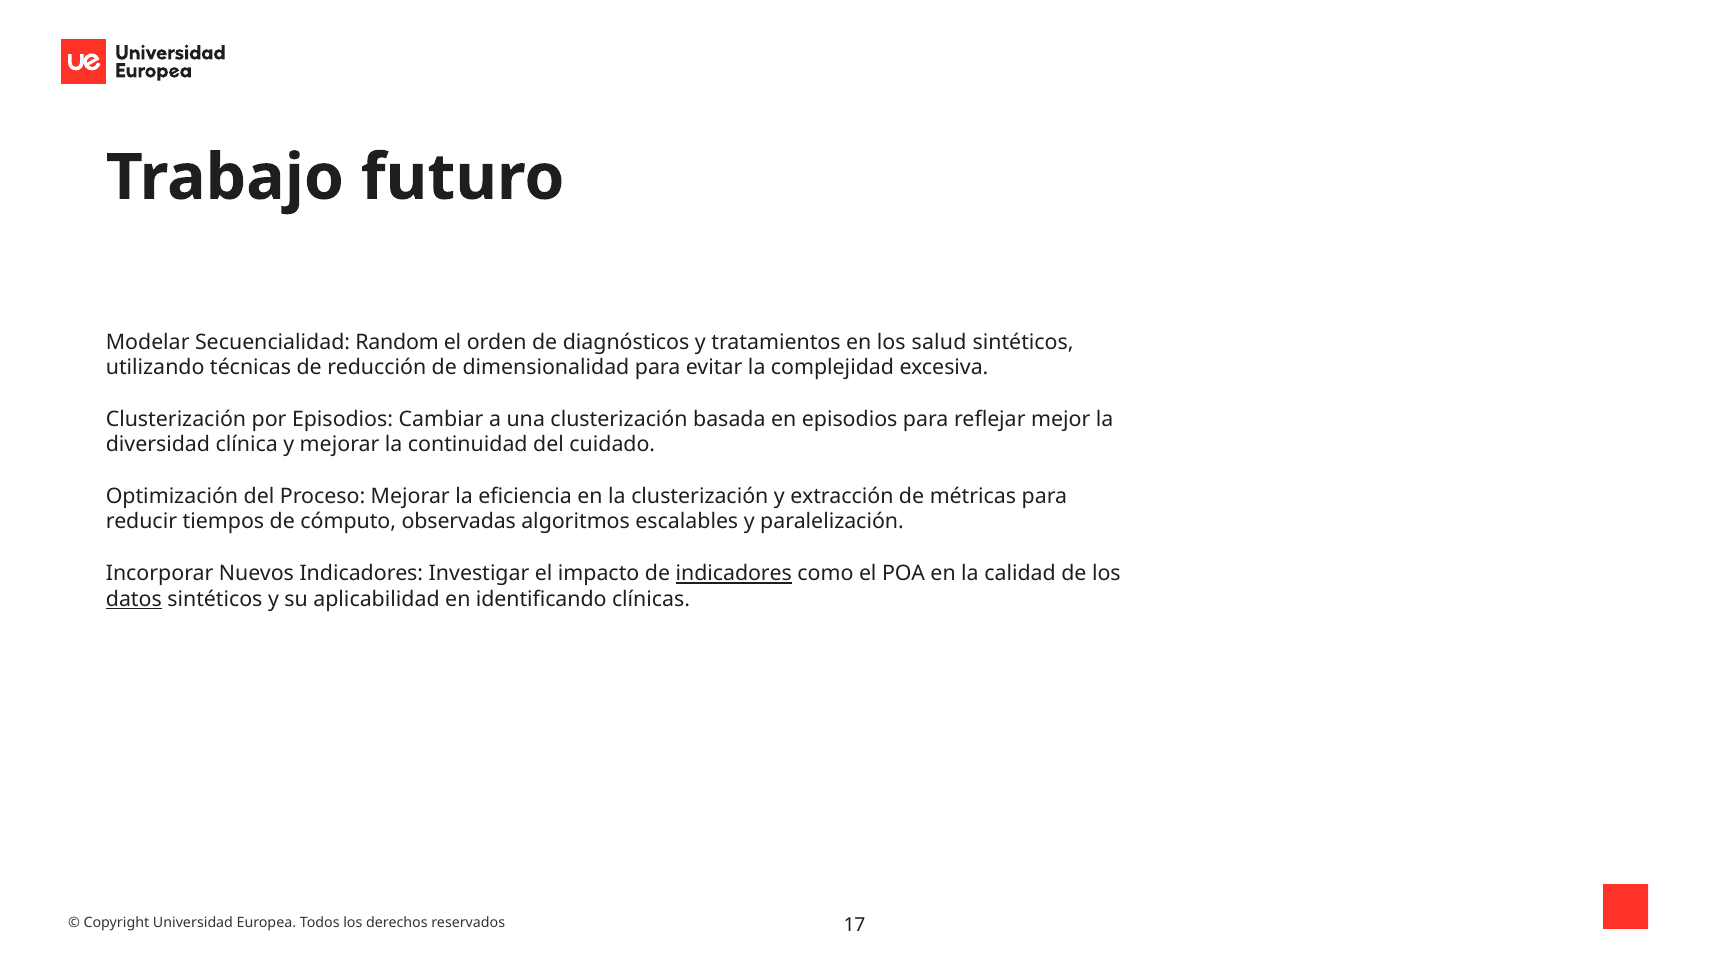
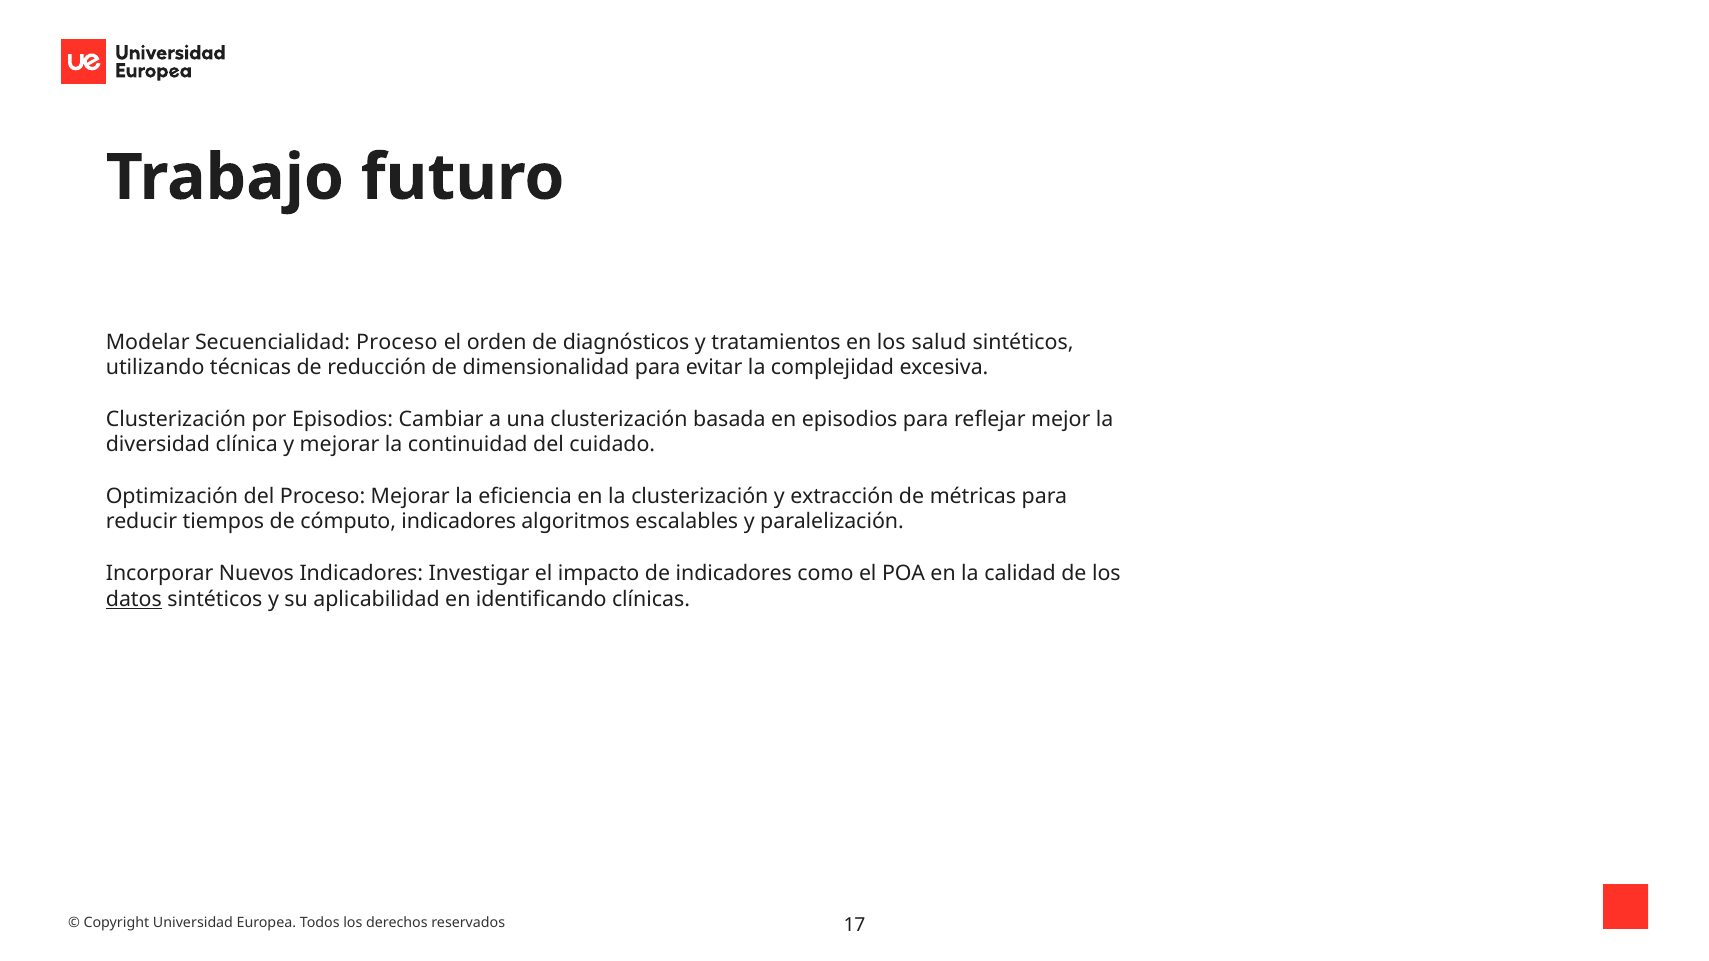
Secuencialidad Random: Random -> Proceso (397, 342)
cómputo observadas: observadas -> indicadores (459, 522)
indicadores underline: present -> none (734, 574)
